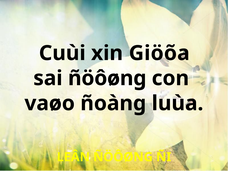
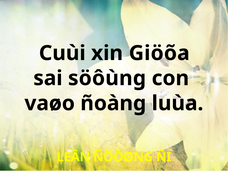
sai ñöôøng: ñöôøng -> söôùng (107, 78)
